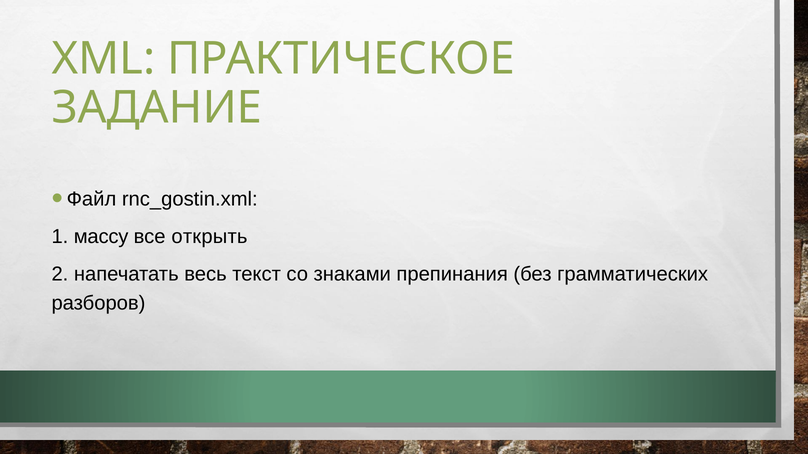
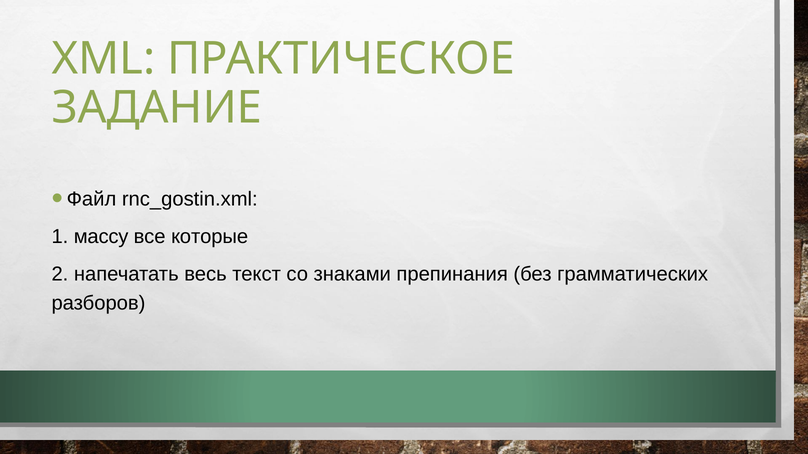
открыть: открыть -> которые (210, 237)
